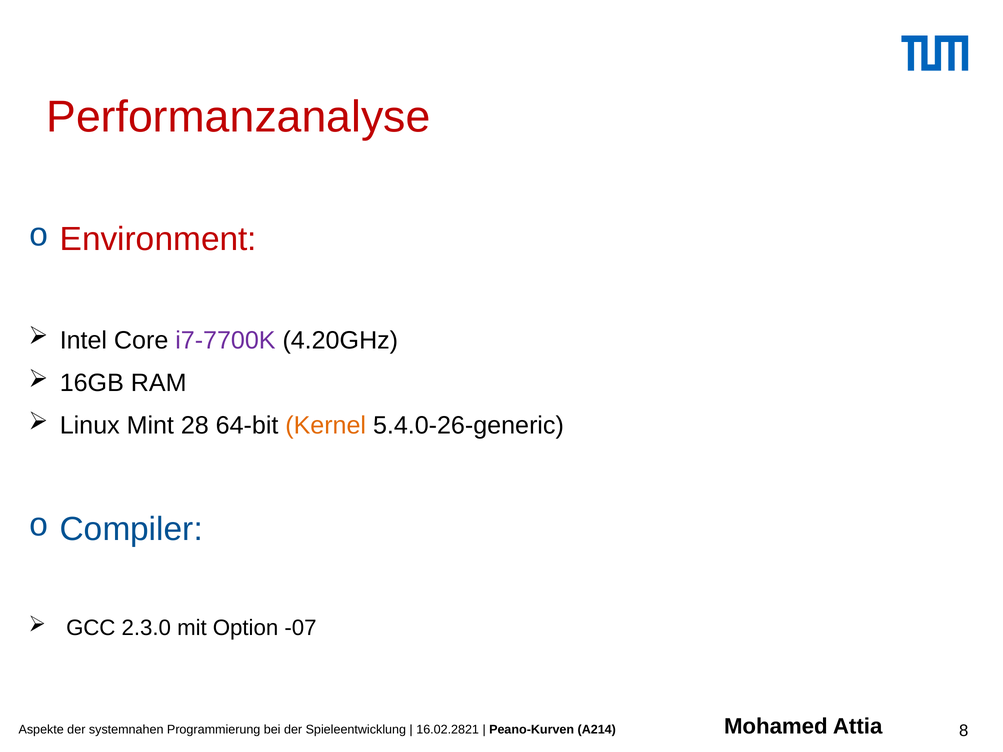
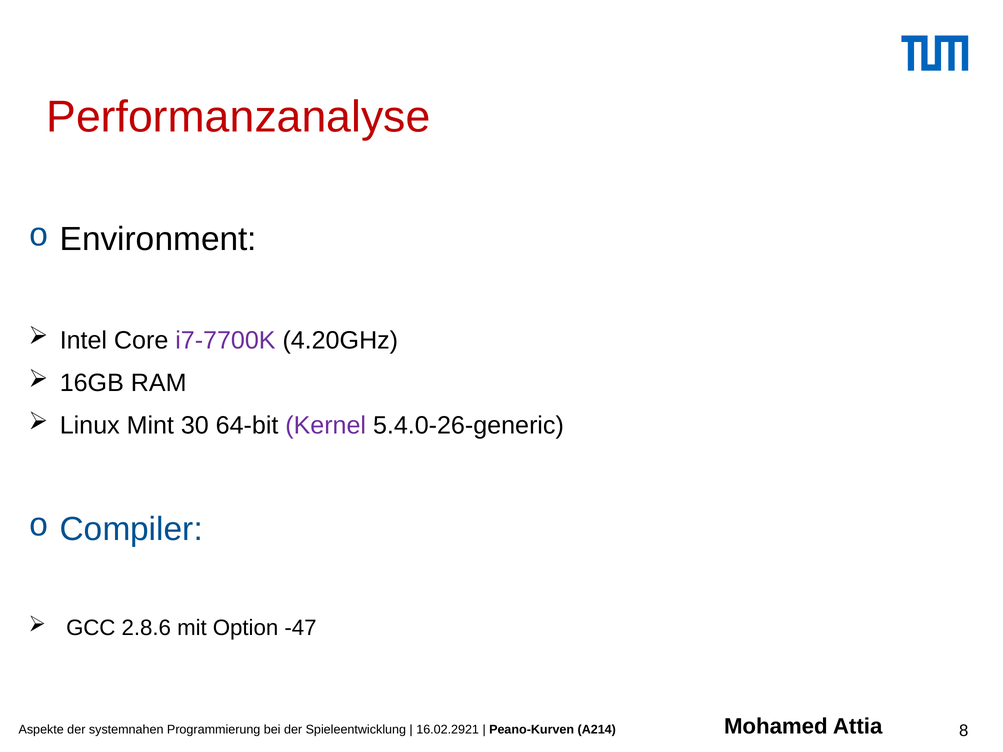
Environment colour: red -> black (158, 239)
28: 28 -> 30 (195, 426)
Kernel colour: orange -> purple (326, 426)
2.3.0: 2.3.0 -> 2.8.6 (146, 628)
-07: -07 -> -47 (301, 628)
16.02.2821: 16.02.2821 -> 16.02.2921 (448, 730)
